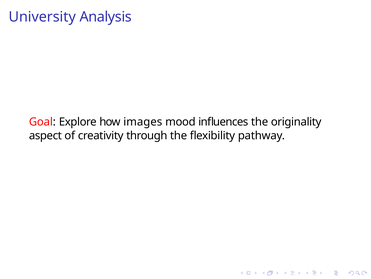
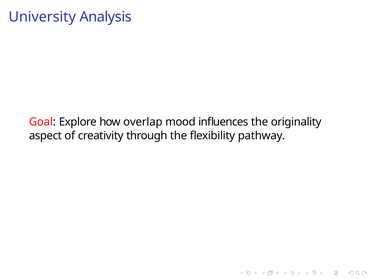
images: images -> overlap (143, 122)
